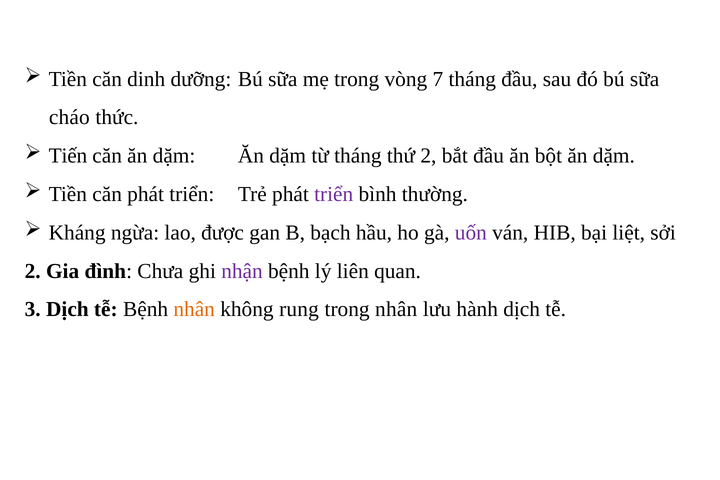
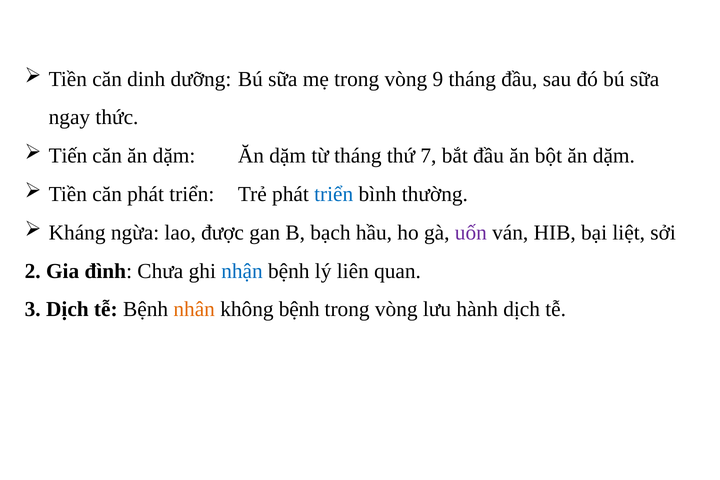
7: 7 -> 9 (438, 79)
cháo: cháo -> ngay (69, 117)
thứ 2: 2 -> 7 (428, 156)
triển colour: purple -> blue (334, 194)
nhận colour: purple -> blue (242, 271)
không rung: rung -> bệnh (299, 309)
nhân: nhân -> vòng (396, 309)
